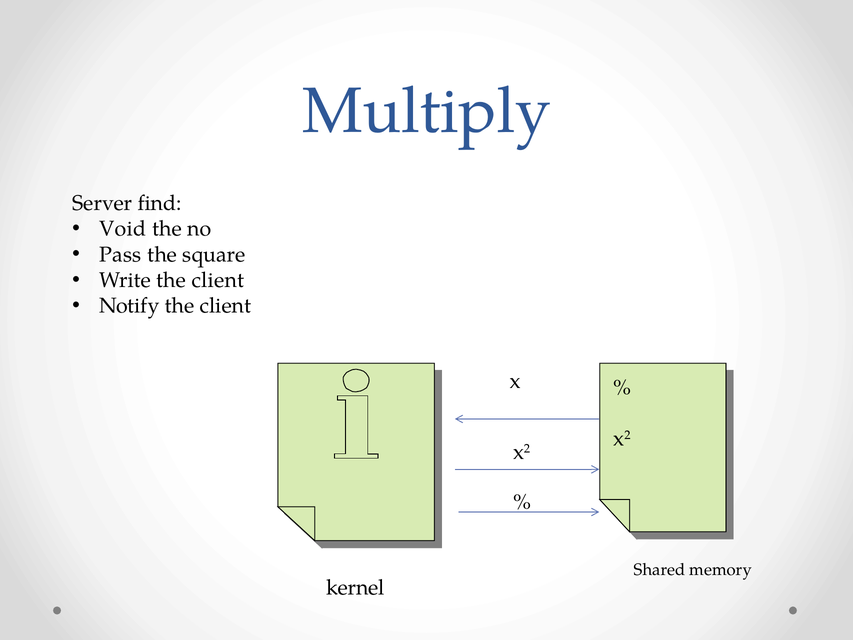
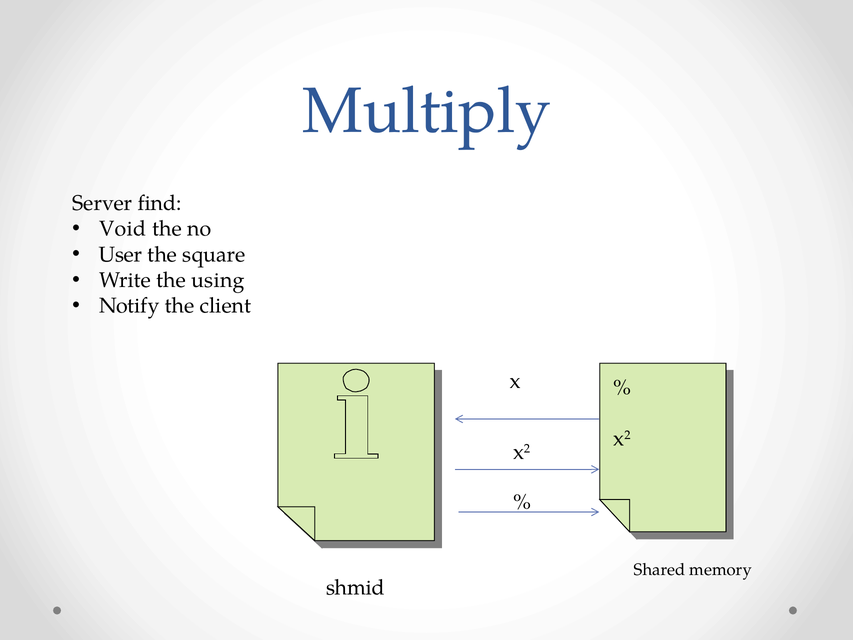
Pass: Pass -> User (121, 254)
Write the client: client -> using (218, 280)
kernel: kernel -> shmid (355, 587)
